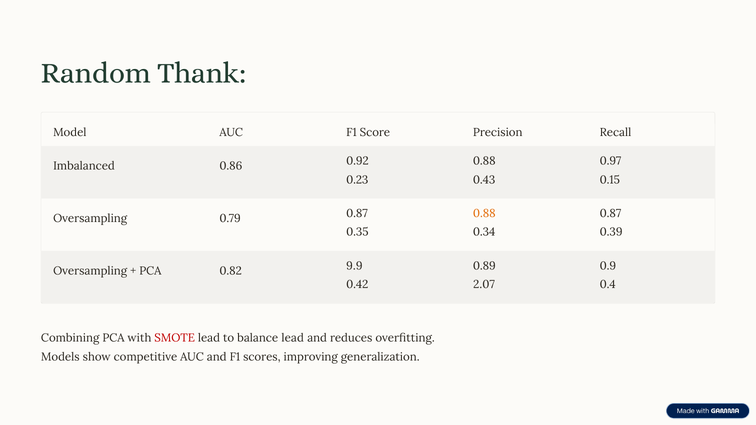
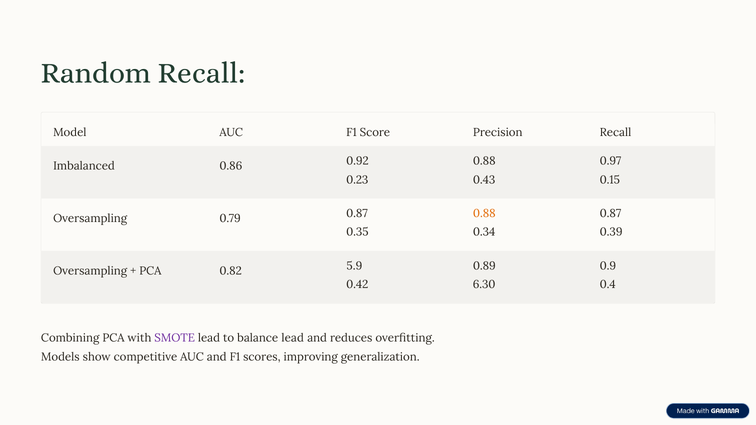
Random Thank: Thank -> Recall (202, 73)
9.9: 9.9 -> 5.9 (354, 266)
2.07: 2.07 -> 6.30 (484, 285)
SMOTE colour: red -> purple (175, 338)
